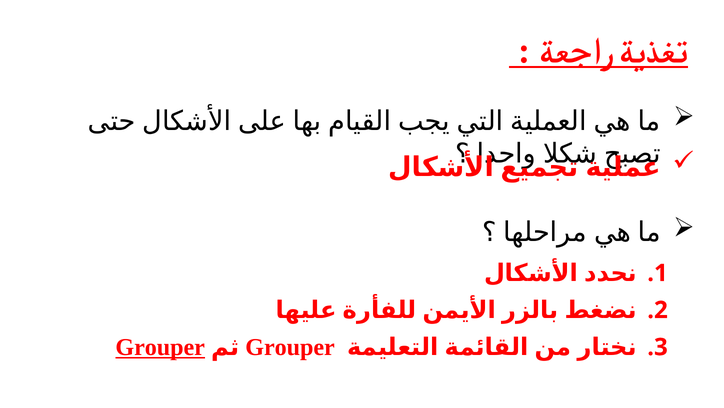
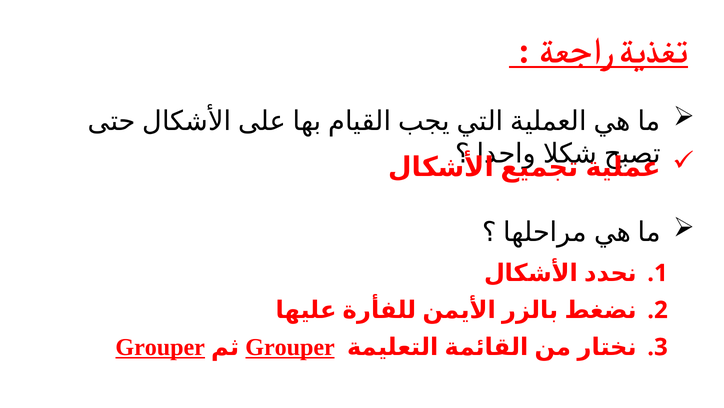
Grouper underline: none -> present (290, 347)
